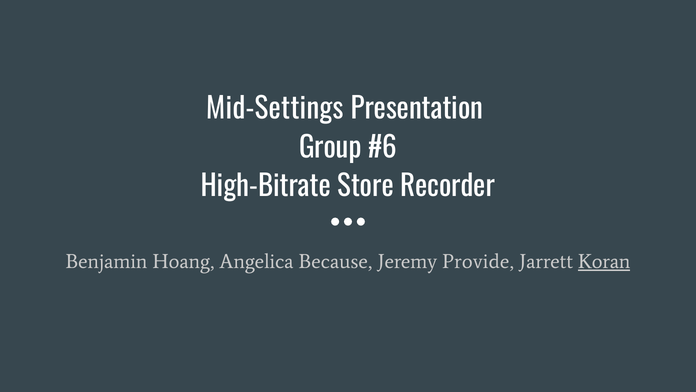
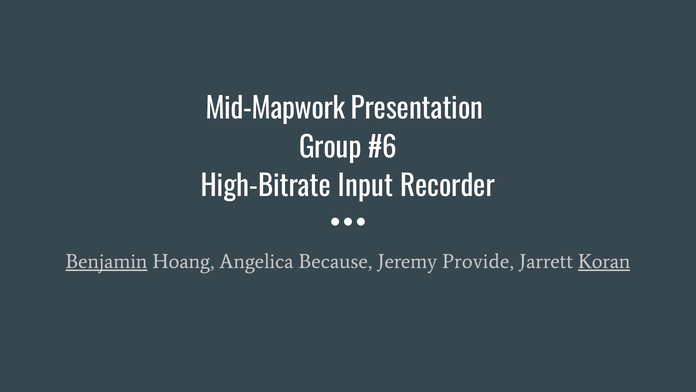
Mid-Settings: Mid-Settings -> Mid-Mapwork (275, 109)
Store: Store -> Input (365, 186)
Benjamin underline: none -> present (106, 261)
